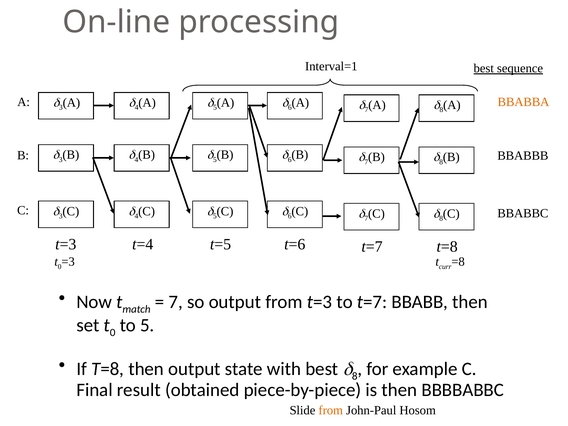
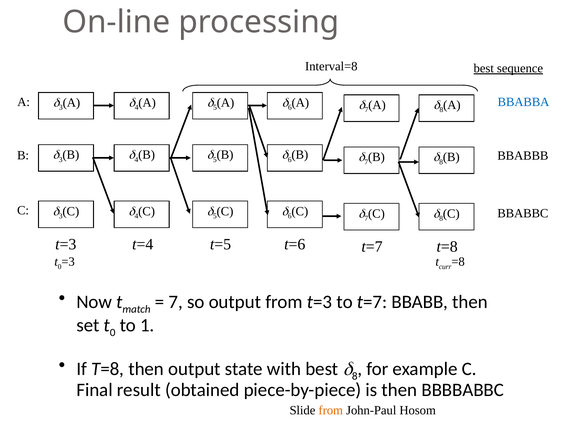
Interval=1: Interval=1 -> Interval=8 (331, 66)
BBABBA colour: orange -> blue (523, 102)
to 5: 5 -> 1 (147, 325)
